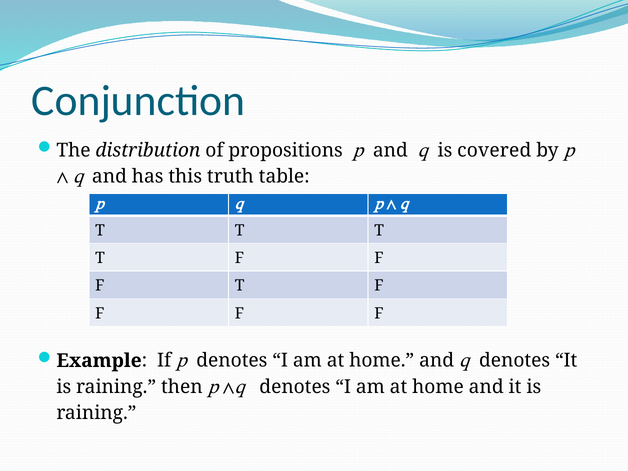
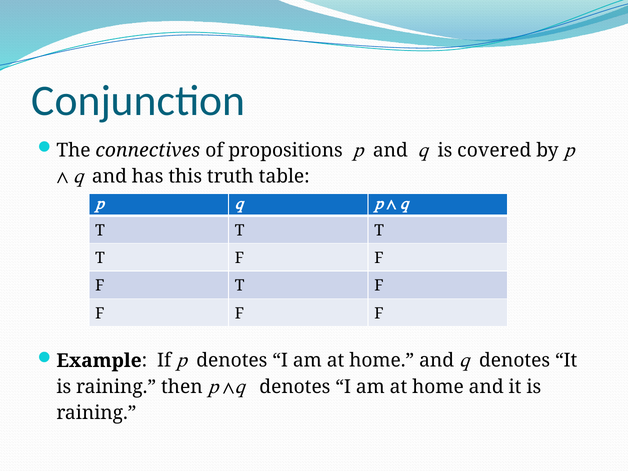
distribution: distribution -> connectives (148, 150)
